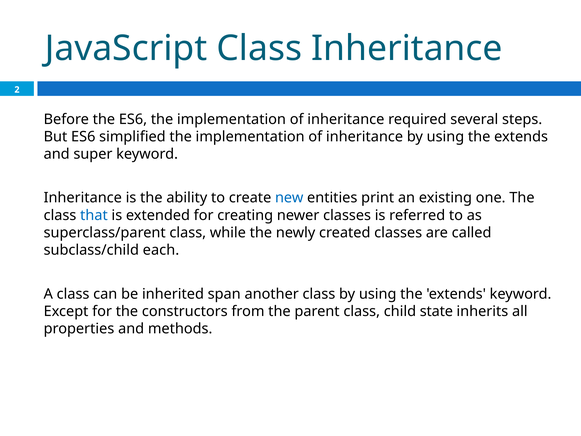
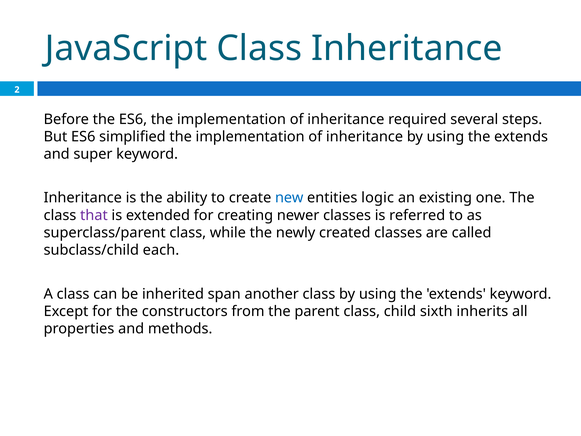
print: print -> logic (378, 198)
that colour: blue -> purple (94, 215)
state: state -> sixth (436, 311)
